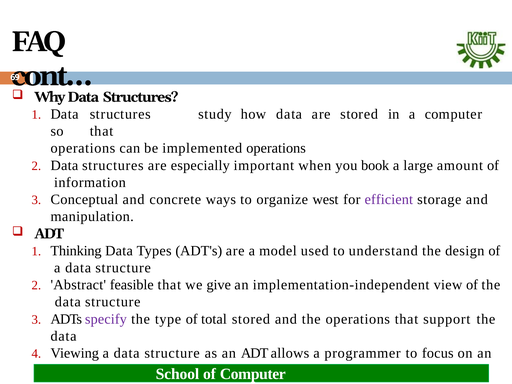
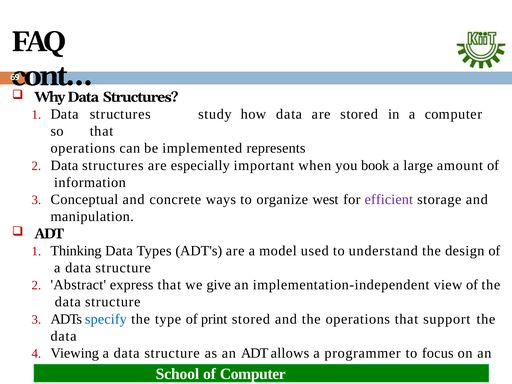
implemented operations: operations -> represents (276, 148)
feasible: feasible -> express (132, 285)
specify colour: purple -> blue (106, 319)
total: total -> print (214, 319)
